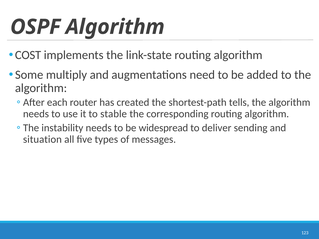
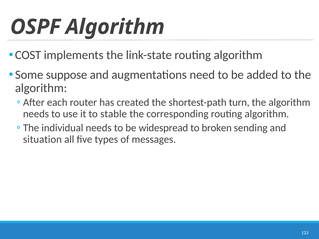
multiply: multiply -> suppose (67, 75)
tells: tells -> turn (239, 102)
instability: instability -> individual (62, 128)
deliver: deliver -> broken (217, 128)
